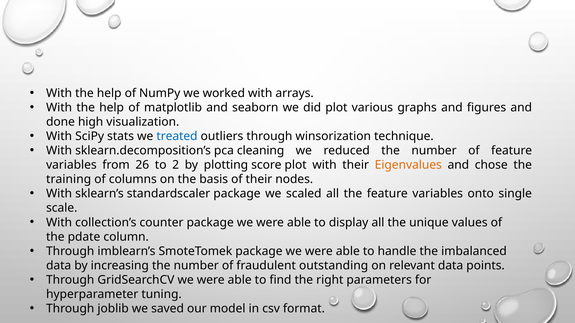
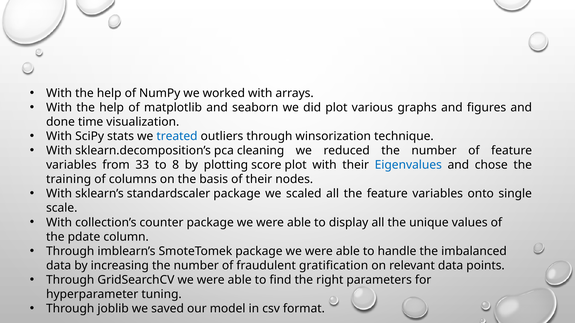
high: high -> time (91, 122)
26: 26 -> 33 (142, 165)
2: 2 -> 8 (176, 165)
Eigenvalues colour: orange -> blue (408, 165)
outstanding: outstanding -> gratification (334, 266)
